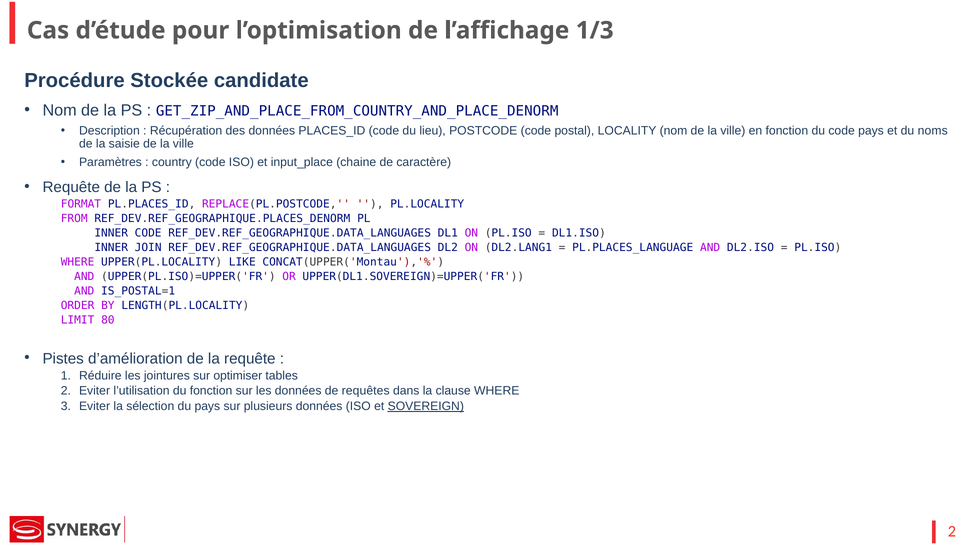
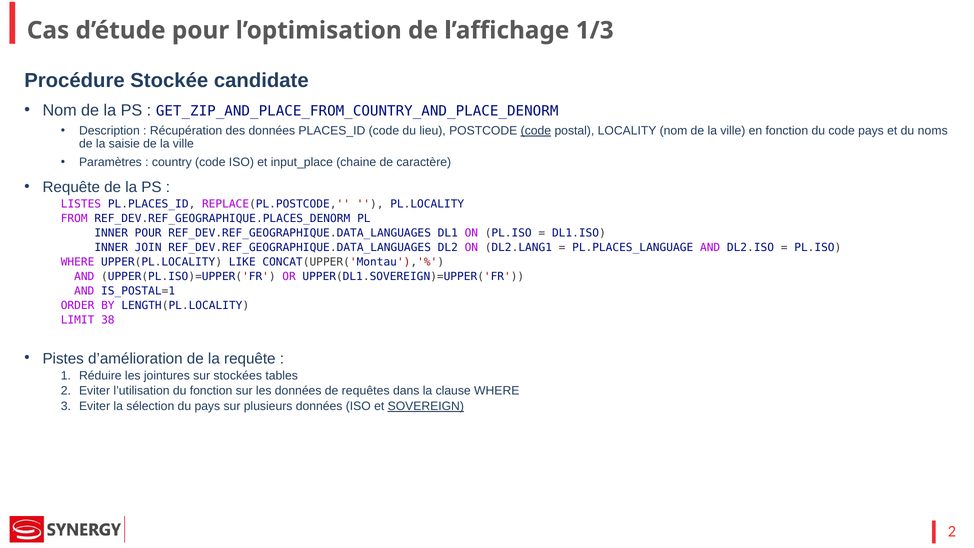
code underline: none -> present (536, 131)
FORMAT: FORMAT -> LISTES (81, 204)
INNER CODE: CODE -> POUR (148, 233)
80: 80 -> 38 (108, 320)
optimiser: optimiser -> stockées (238, 375)
